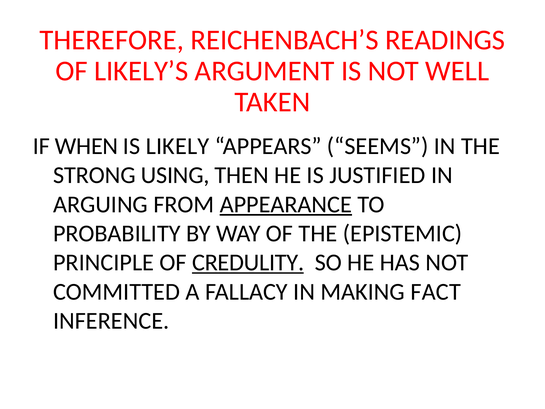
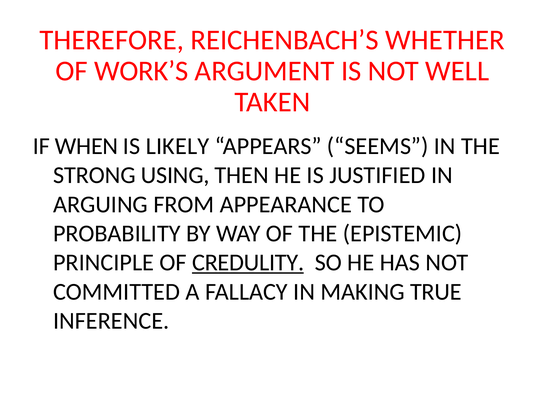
READINGS: READINGS -> WHETHER (445, 40)
LIKELY’S: LIKELY’S -> WORK’S (141, 71)
APPEARANCE underline: present -> none (286, 204)
FACT: FACT -> TRUE (436, 291)
